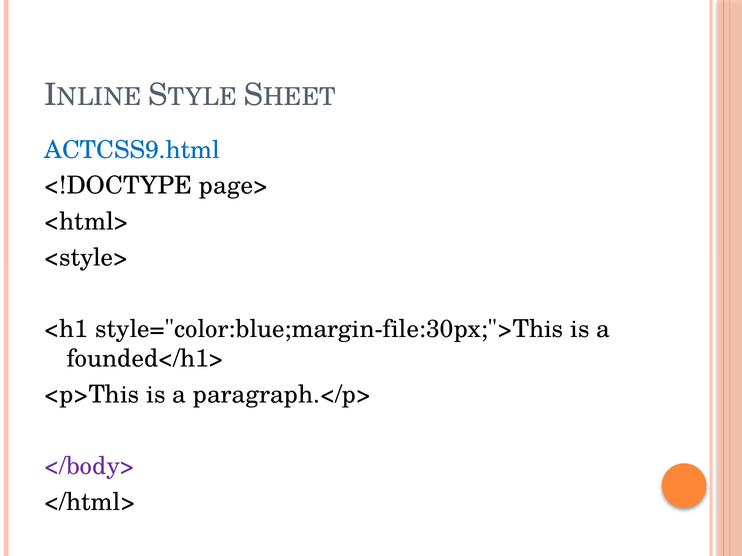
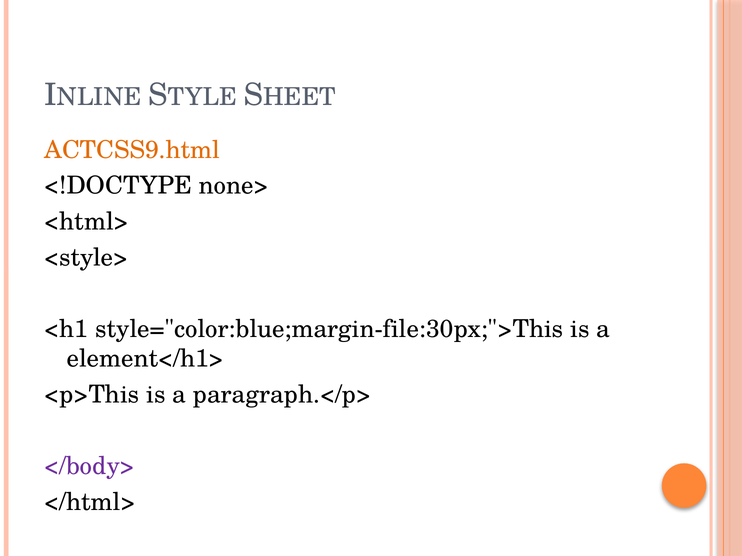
ACTCSS9.html colour: blue -> orange (132, 150)
page>: page> -> none> (234, 186)
founded</h1>: founded</h1> -> element</h1> (145, 359)
